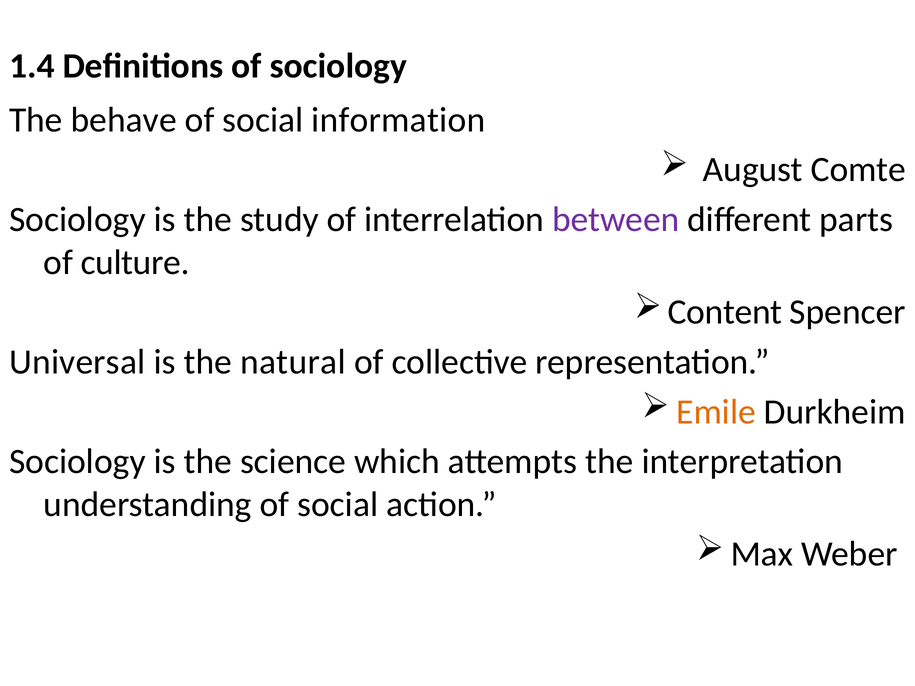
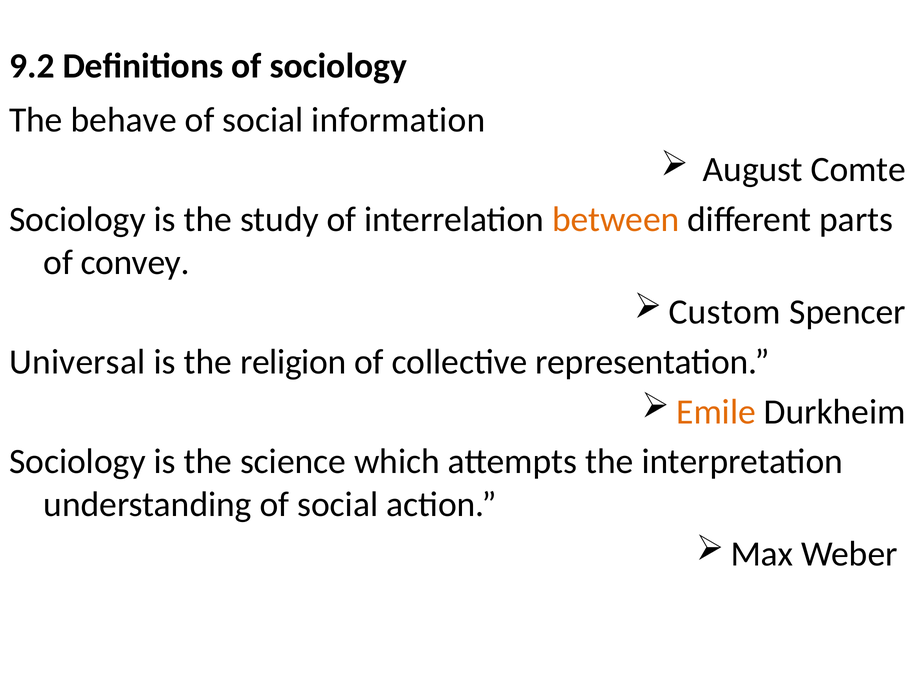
1.4: 1.4 -> 9.2 (32, 66)
between colour: purple -> orange (616, 220)
culture: culture -> convey (135, 262)
Content: Content -> Custom (725, 312)
natural: natural -> religion (293, 362)
